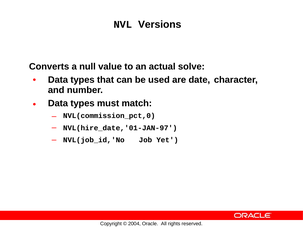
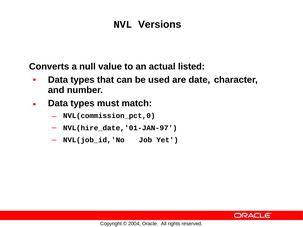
solve: solve -> listed (191, 67)
